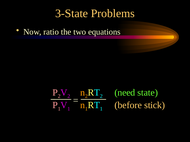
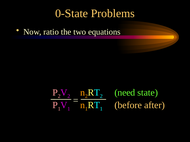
3-State: 3-State -> 0-State (72, 13)
stick: stick -> after (155, 105)
